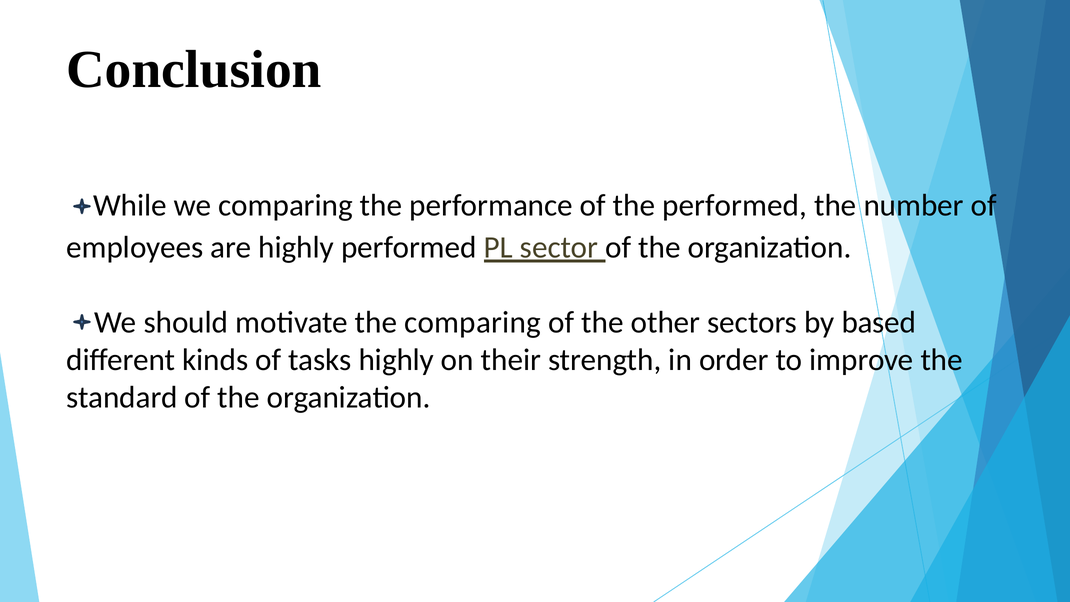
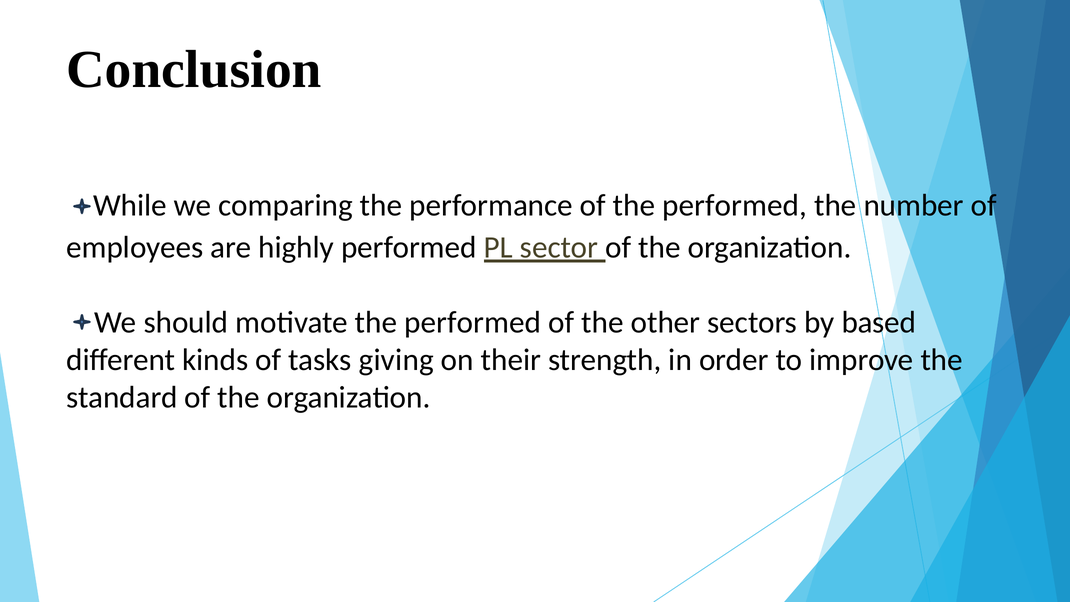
motivate the comparing: comparing -> performed (473, 322)
tasks highly: highly -> giving (396, 360)
